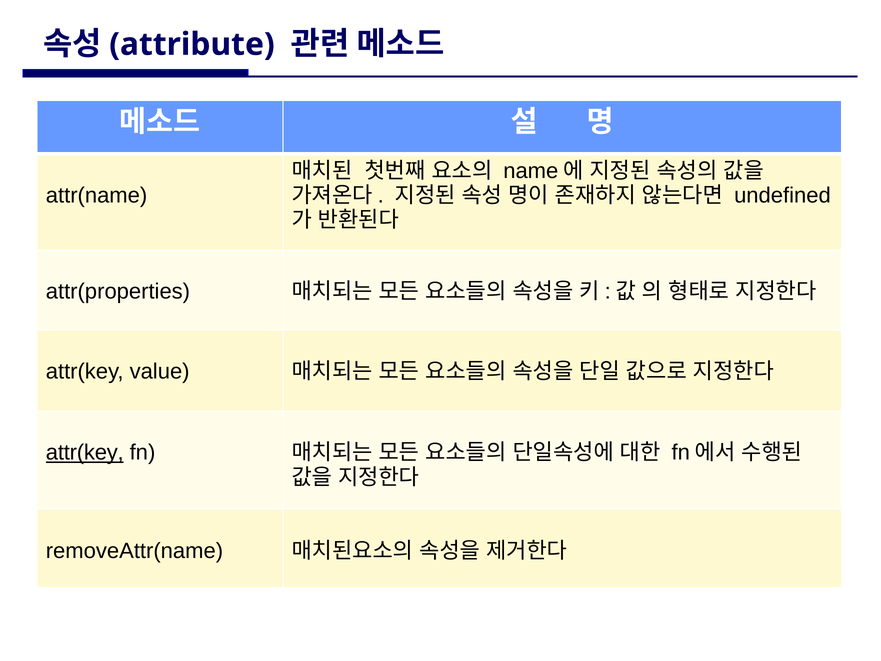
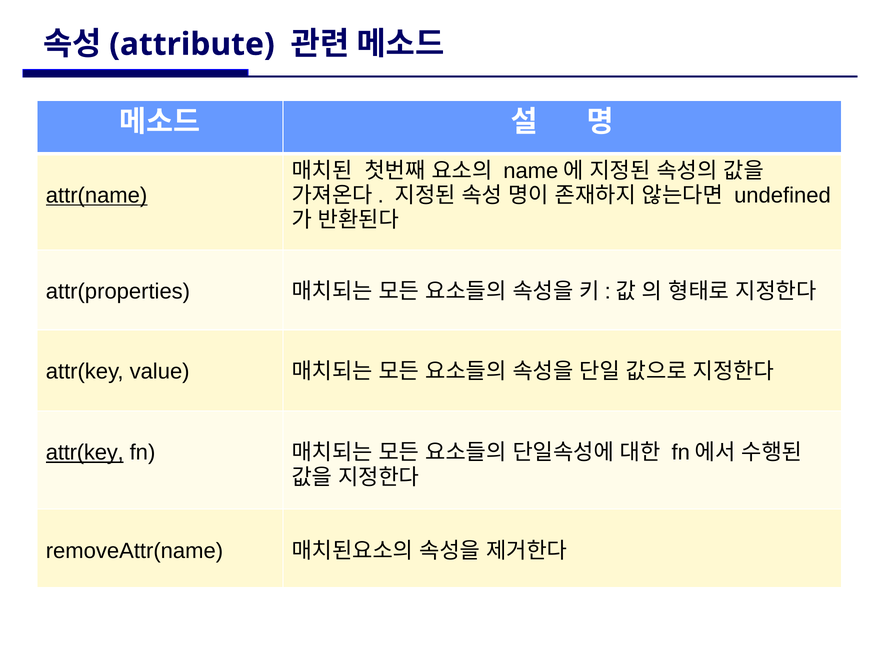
attr(name underline: none -> present (97, 195)
